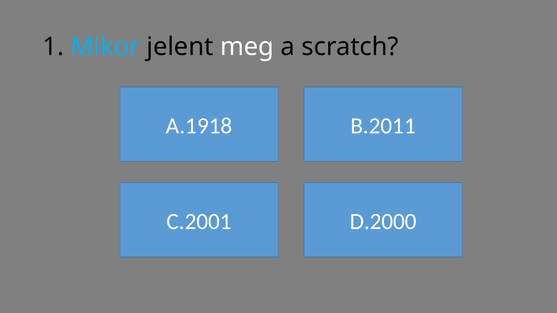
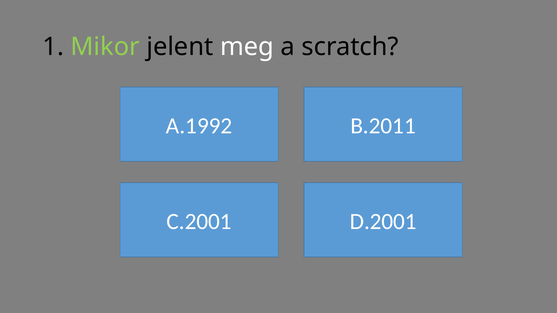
Mikor colour: light blue -> light green (105, 47)
A.1918: A.1918 -> A.1992 (199, 126)
D.2000: D.2000 -> D.2001 (383, 222)
